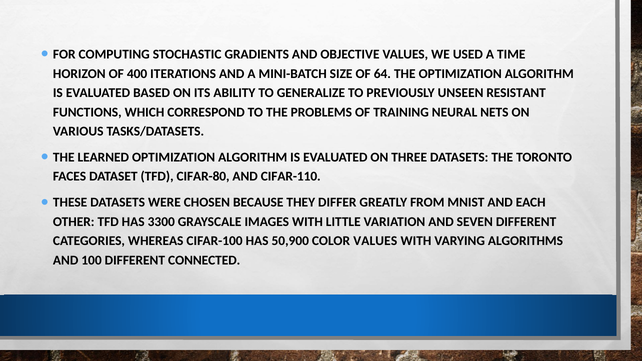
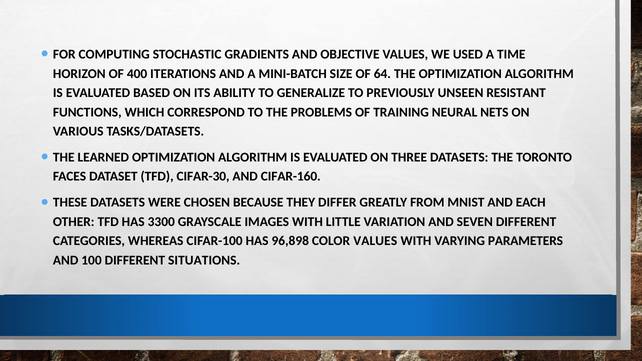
CIFAR-80: CIFAR-80 -> CIFAR-30 (203, 177)
CIFAR-110: CIFAR-110 -> CIFAR-160 (291, 177)
50,900: 50,900 -> 96,898 (290, 241)
ALGORITHMS: ALGORITHMS -> PARAMETERS (525, 241)
CONNECTED: CONNECTED -> SITUATIONS (204, 260)
